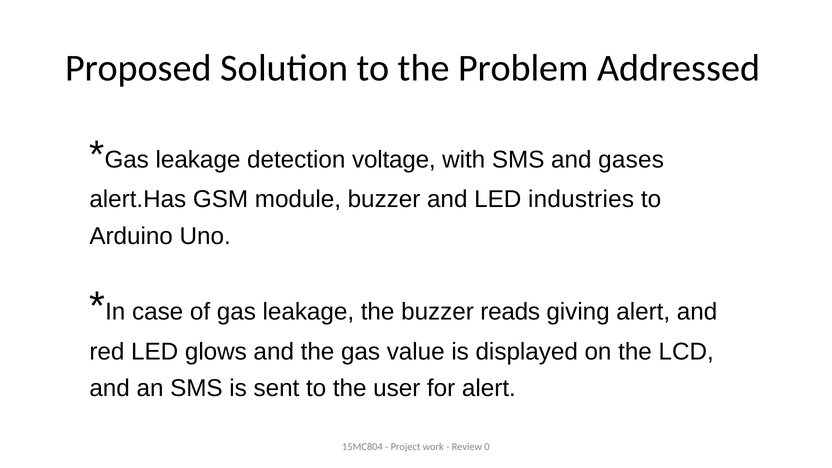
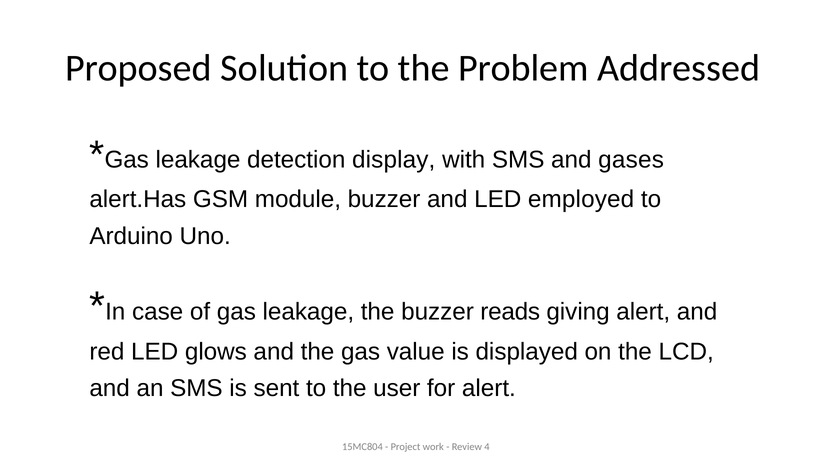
voltage: voltage -> display (394, 160)
industries: industries -> employed (581, 199)
0: 0 -> 4 (487, 447)
